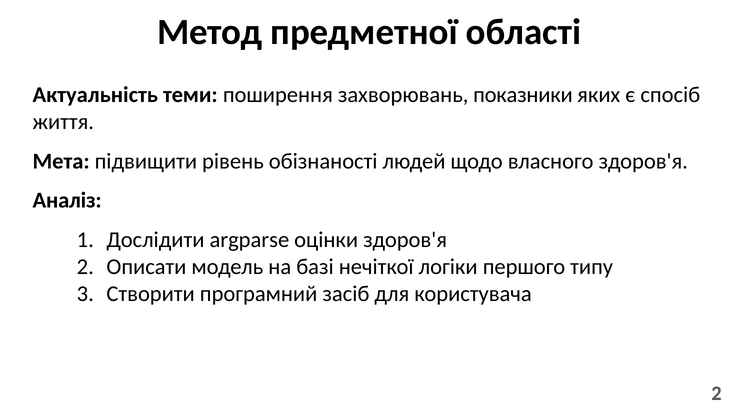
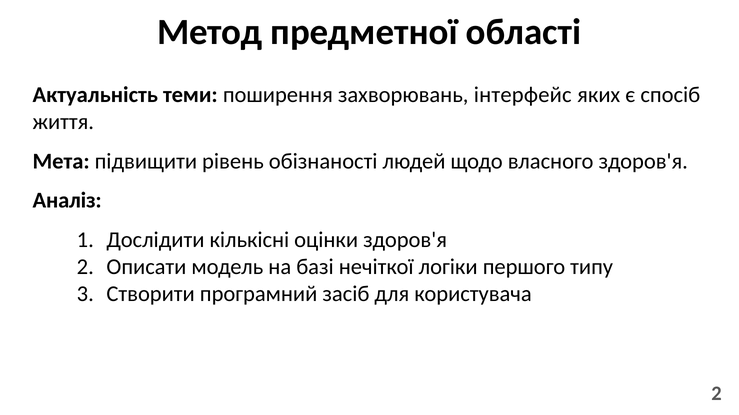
показники: показники -> інтерфейс (523, 95)
argparse: argparse -> кількісні (249, 240)
